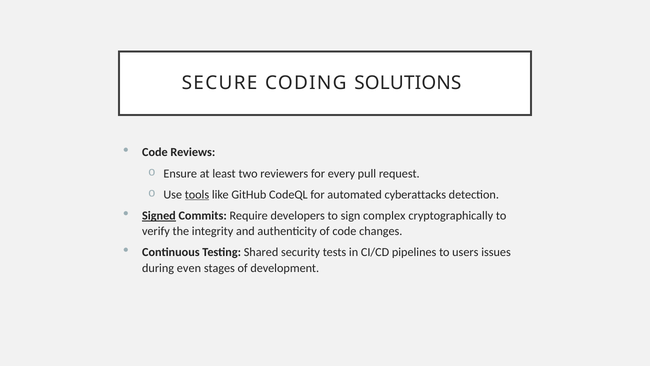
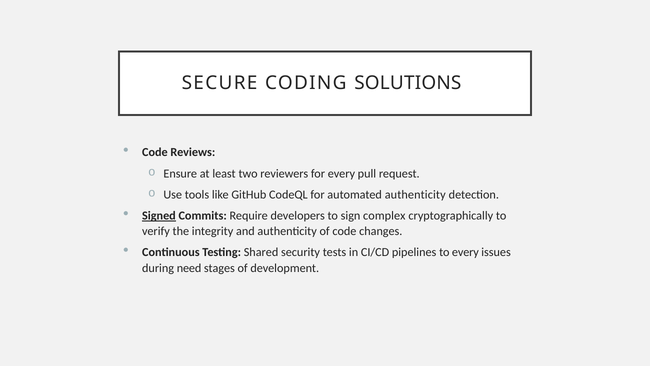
tools underline: present -> none (197, 194)
automated cyberattacks: cyberattacks -> authenticity (415, 194)
to users: users -> every (465, 252)
even: even -> need (189, 268)
